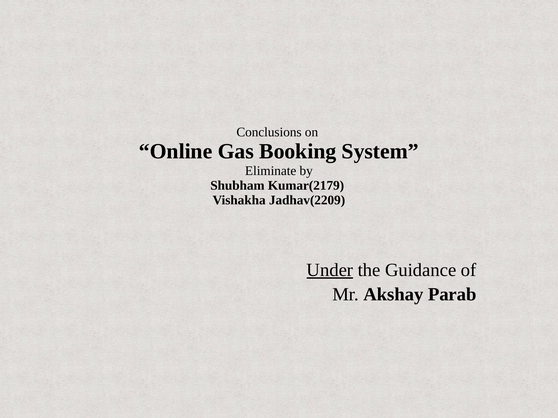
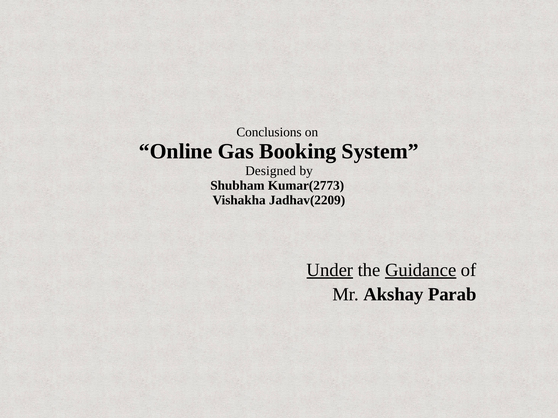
Eliminate: Eliminate -> Designed (271, 171)
Kumar(2179: Kumar(2179 -> Kumar(2773 (306, 186)
Guidance underline: none -> present (421, 270)
